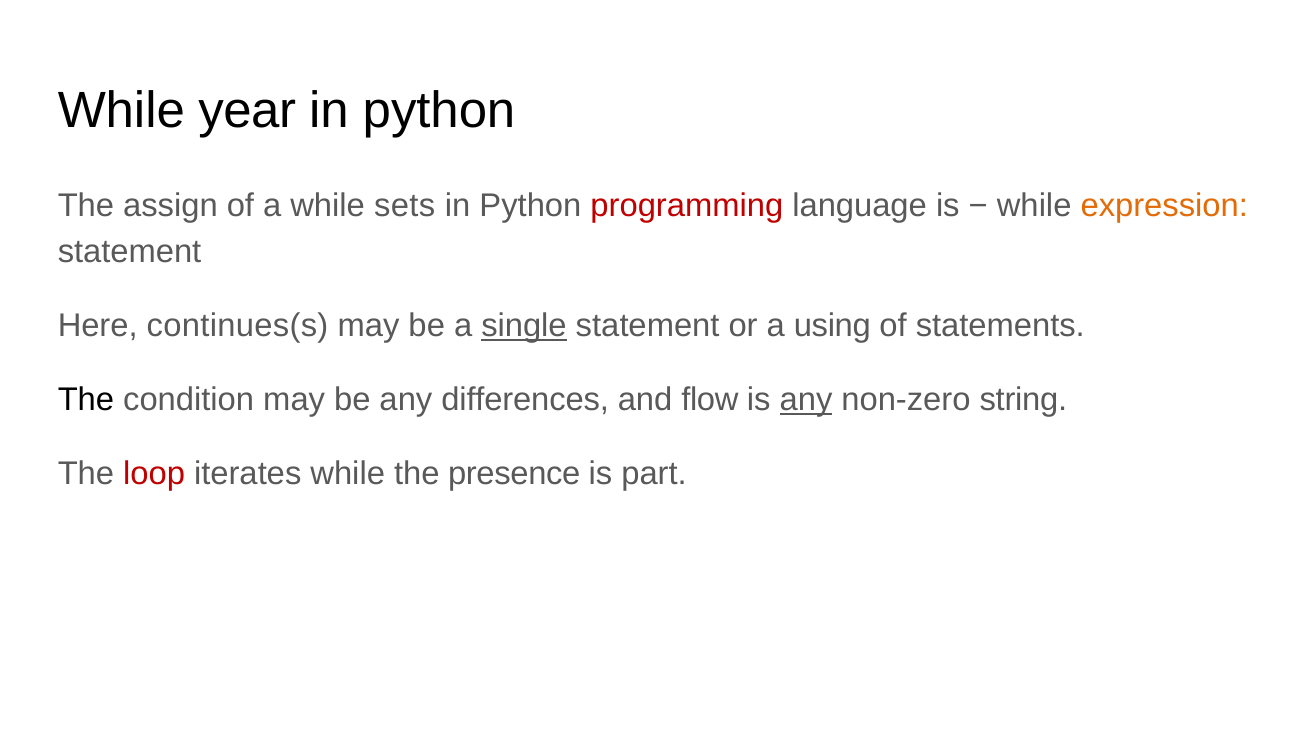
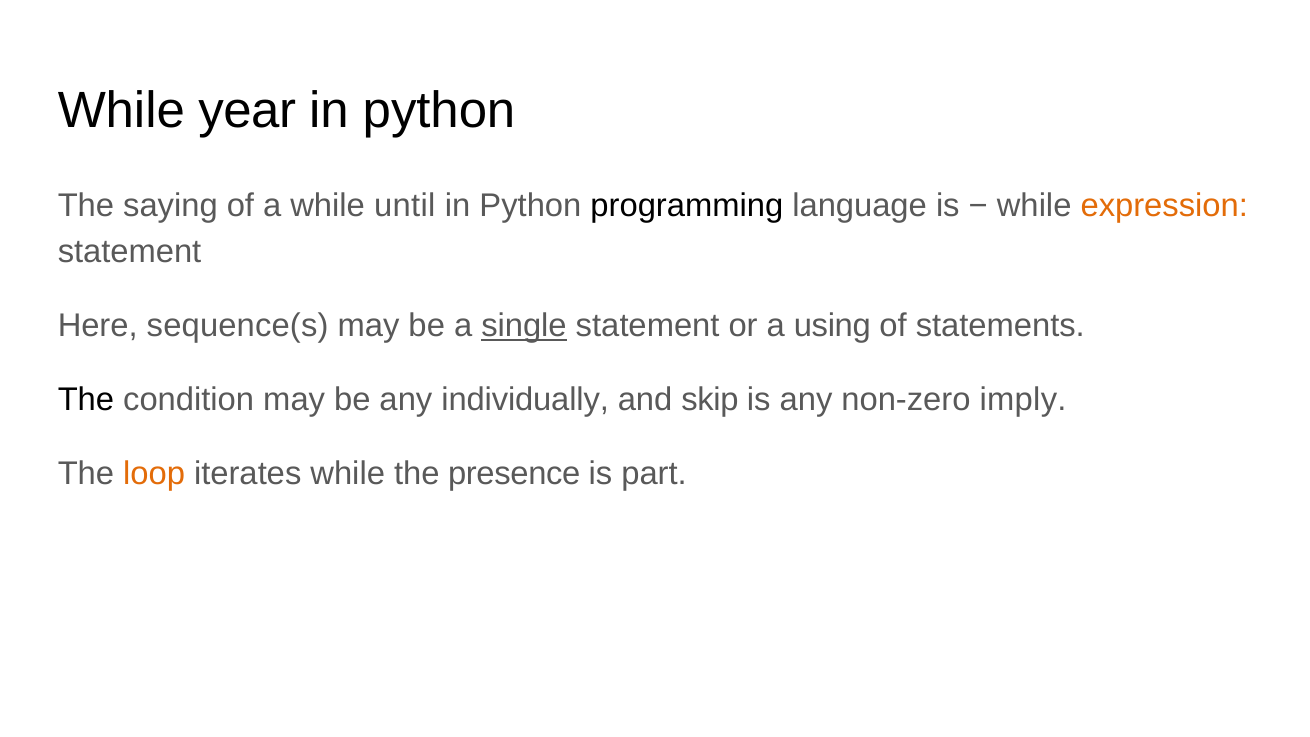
assign: assign -> saying (170, 206)
sets: sets -> until (405, 206)
programming colour: red -> black (687, 206)
continues(s: continues(s -> sequence(s (238, 325)
differences: differences -> individually (525, 400)
flow: flow -> skip (710, 400)
any underline: present -> none (806, 400)
string: string -> imply (1023, 400)
loop colour: red -> orange (154, 474)
